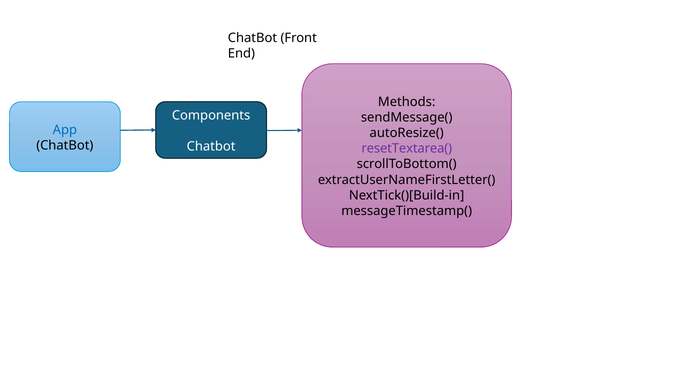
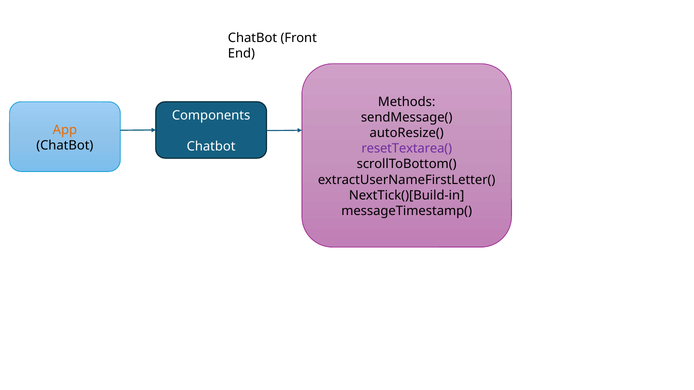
App colour: blue -> orange (65, 130)
